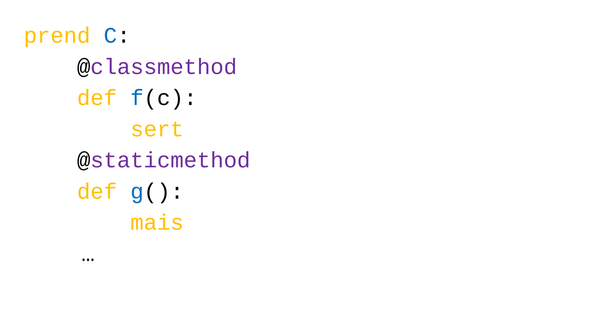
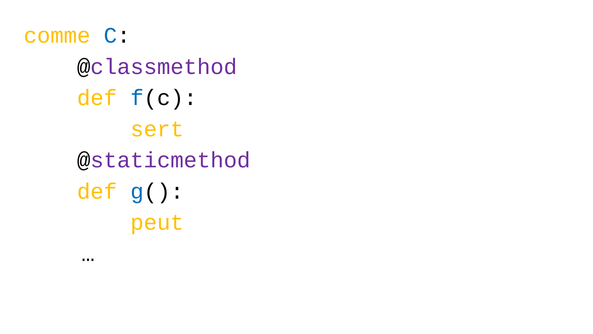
prend: prend -> comme (57, 35)
mais: mais -> peut (157, 222)
